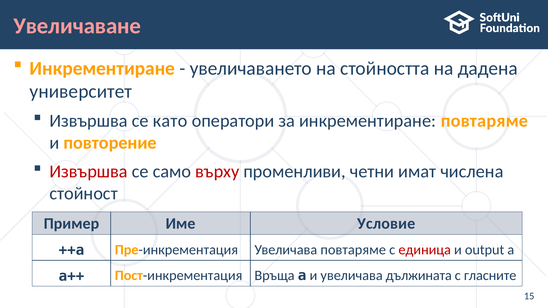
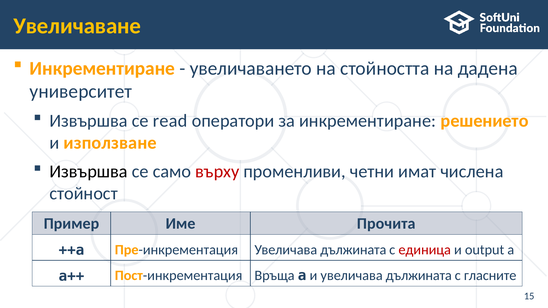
Увеличаване colour: pink -> yellow (77, 26)
като: като -> read (170, 121)
инкрементиране повтаряме: повтаряме -> решението (485, 121)
повторение: повторение -> използване (110, 143)
Извършва colour: red -> black (89, 172)
Условие: Условие -> Прочита (386, 224)
Пре-инкрементация Увеличава повтаряме: повтаряме -> дължината (353, 250)
